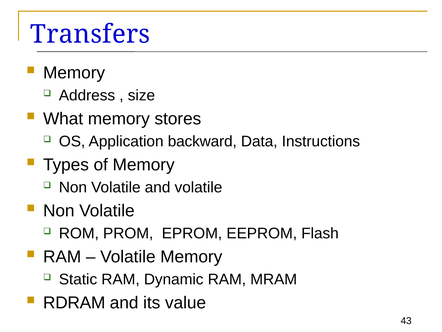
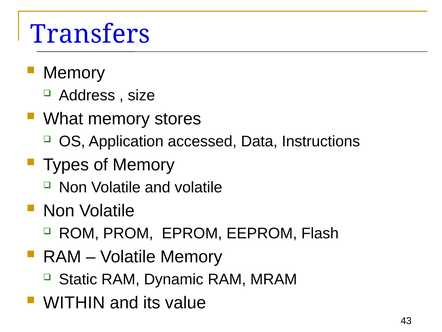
backward: backward -> accessed (202, 141)
RDRAM: RDRAM -> WITHIN (74, 302)
